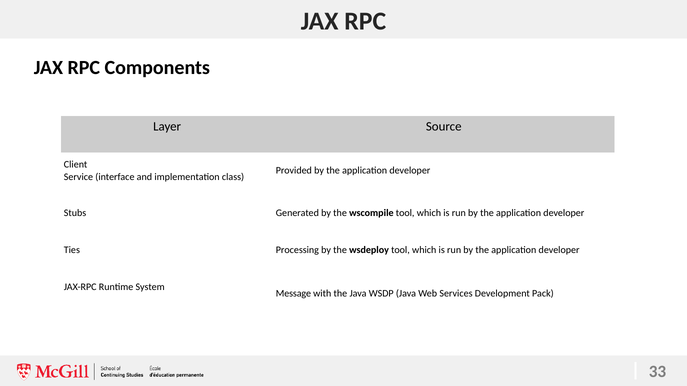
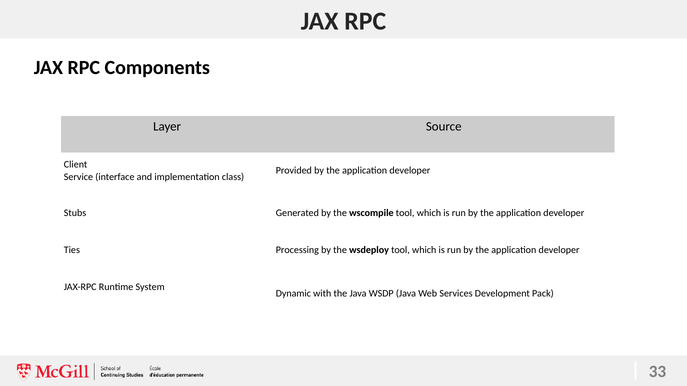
Message: Message -> Dynamic (293, 294)
